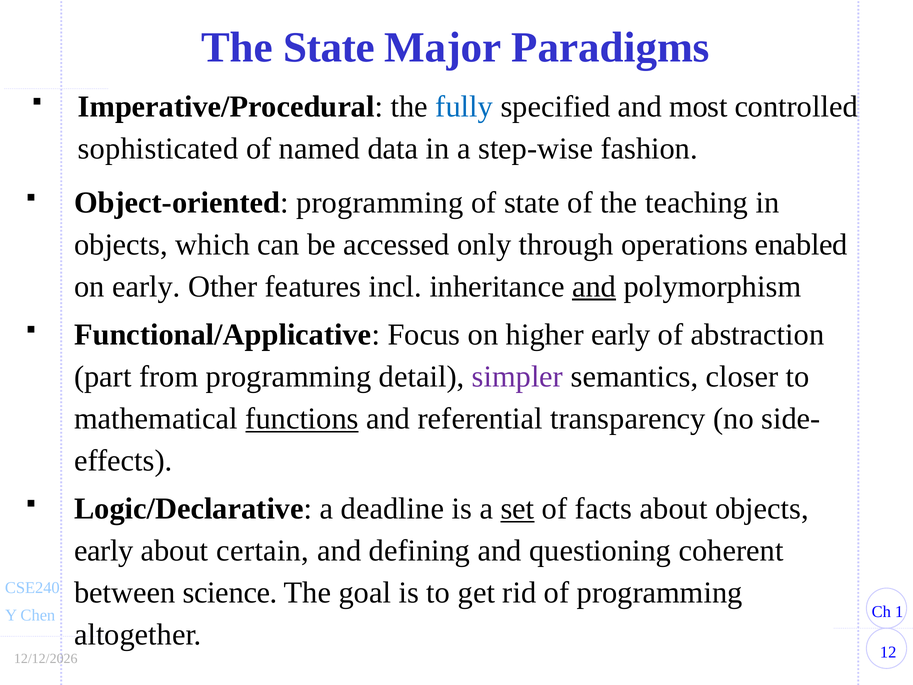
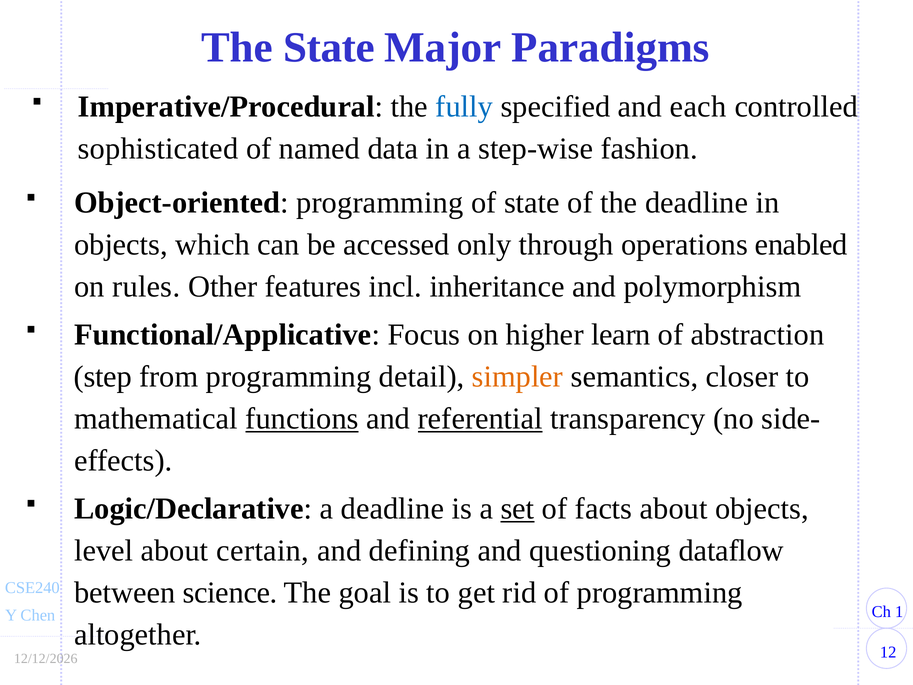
most: most -> each (698, 106)
the teaching: teaching -> deadline (697, 202)
on early: early -> rules (146, 286)
and underline: present -> none (594, 286)
higher early: early -> learn (621, 335)
part: part -> step (103, 377)
simpler colour: purple -> orange (517, 377)
referential underline: none -> present (480, 418)
early: early -> level (104, 551)
coherent: coherent -> dataflow (731, 551)
